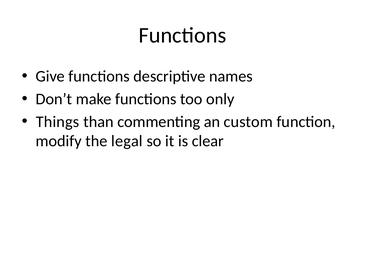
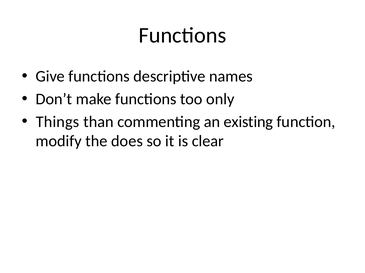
custom: custom -> existing (248, 122)
legal: legal -> does (127, 142)
